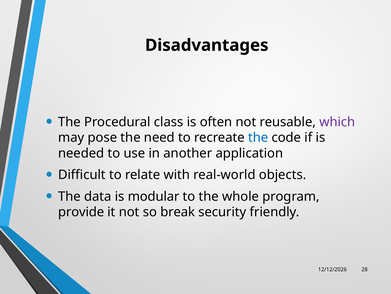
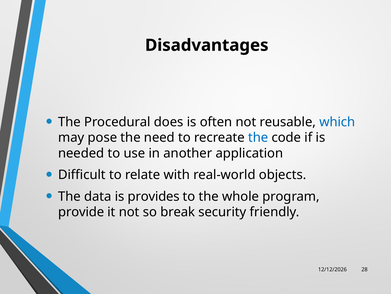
class: class -> does (169, 122)
which colour: purple -> blue (337, 122)
modular: modular -> provides (154, 196)
